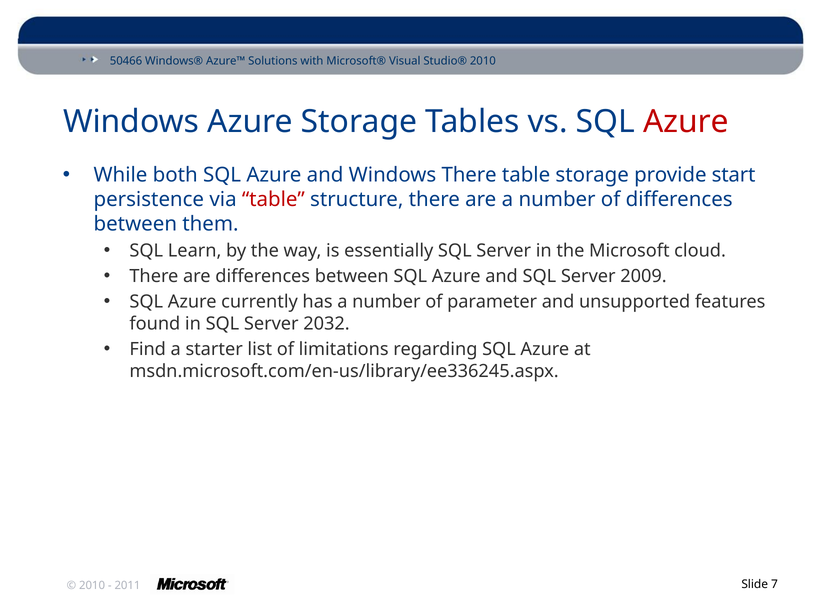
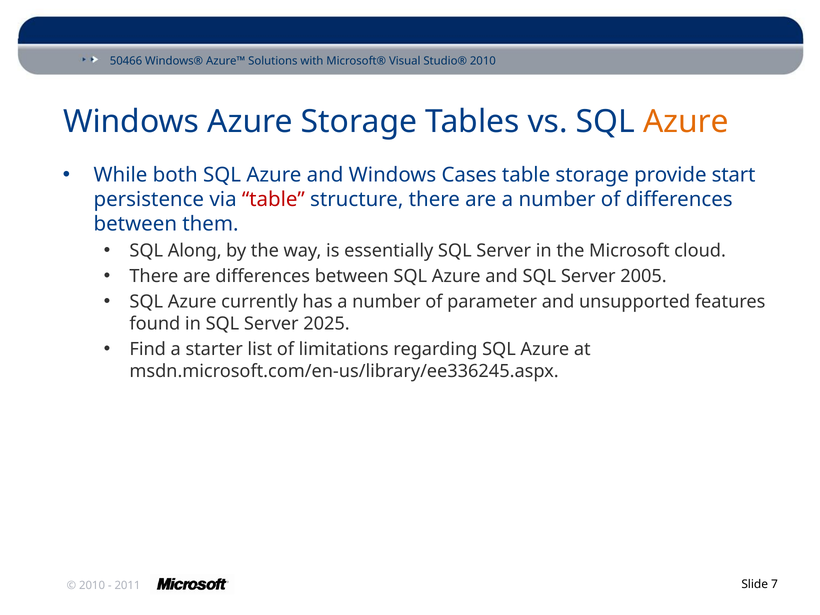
Azure colour: red -> orange (686, 122)
Windows There: There -> Cases (469, 175)
Learn: Learn -> Along (195, 251)
2009: 2009 -> 2005 (643, 276)
2032: 2032 -> 2025 (327, 324)
